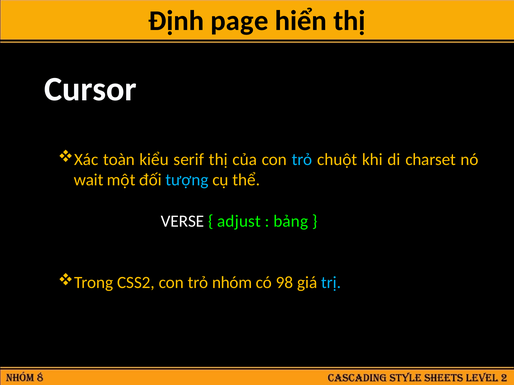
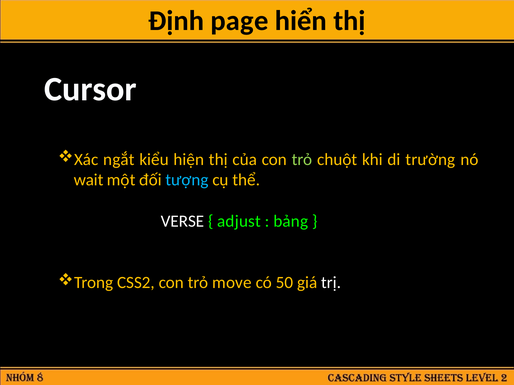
toàn: toàn -> ngắt (119, 160)
serif: serif -> hiện (189, 160)
trỏ colour: light blue -> light green (302, 160)
charset: charset -> trường (430, 160)
nhóm: nhóm -> move (232, 283)
98: 98 -> 50 (285, 283)
trị colour: light blue -> white (331, 283)
